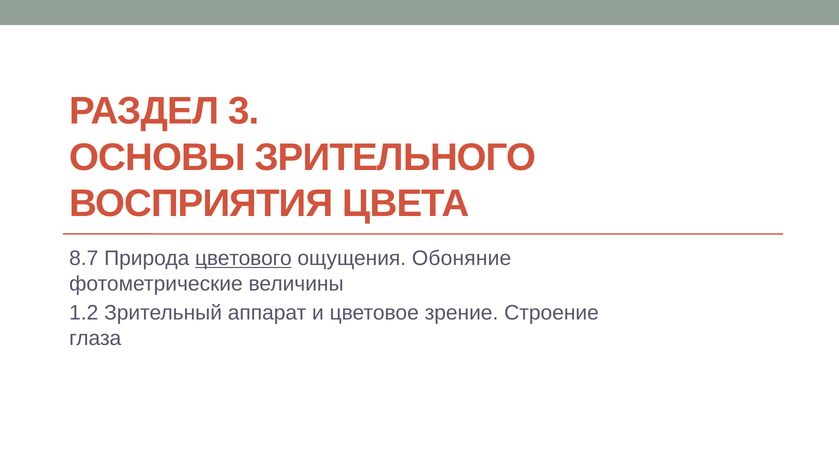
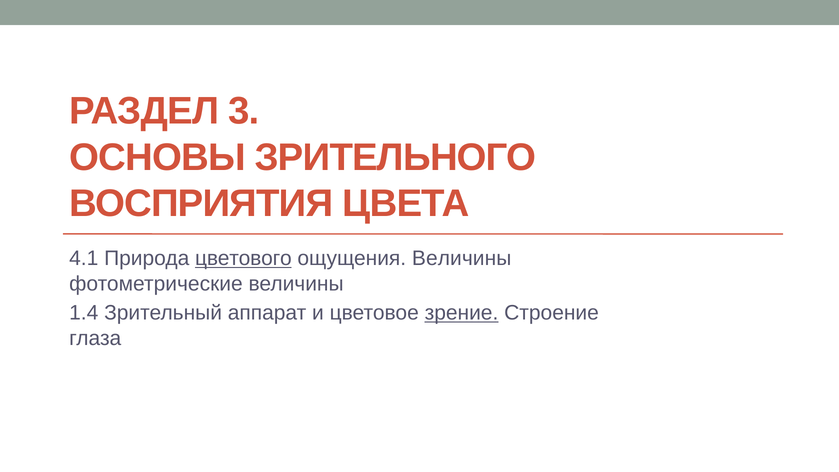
8.7: 8.7 -> 4.1 (84, 258)
ощущения Обоняние: Обоняние -> Величины (462, 258)
1.2: 1.2 -> 1.4 (84, 313)
зрение underline: none -> present (462, 313)
